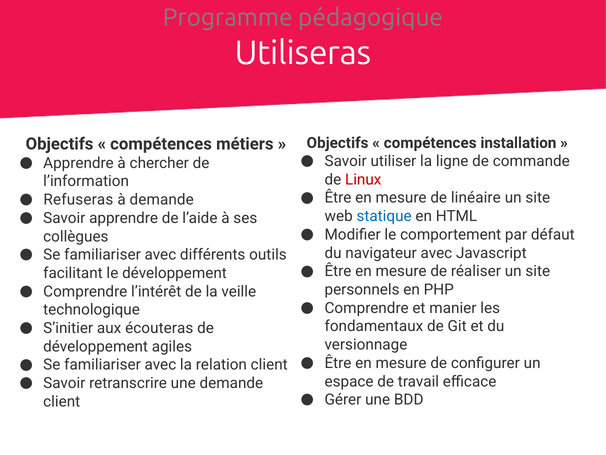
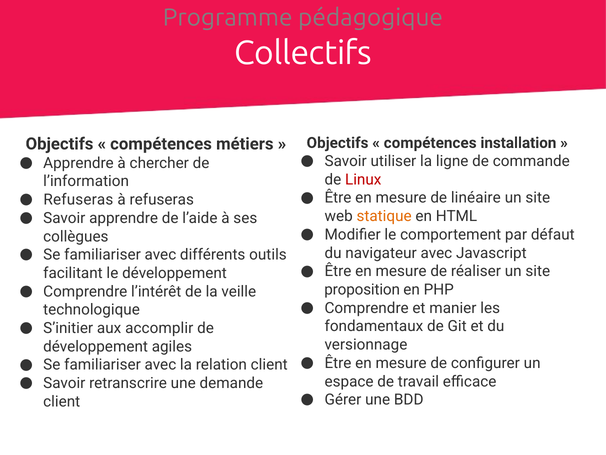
Utiliseras: Utiliseras -> Collectifs (303, 53)
à demande: demande -> refuseras (162, 200)
statique colour: blue -> orange (384, 216)
personnels: personnels -> proposition (362, 289)
écouteras: écouteras -> accomplir (159, 328)
